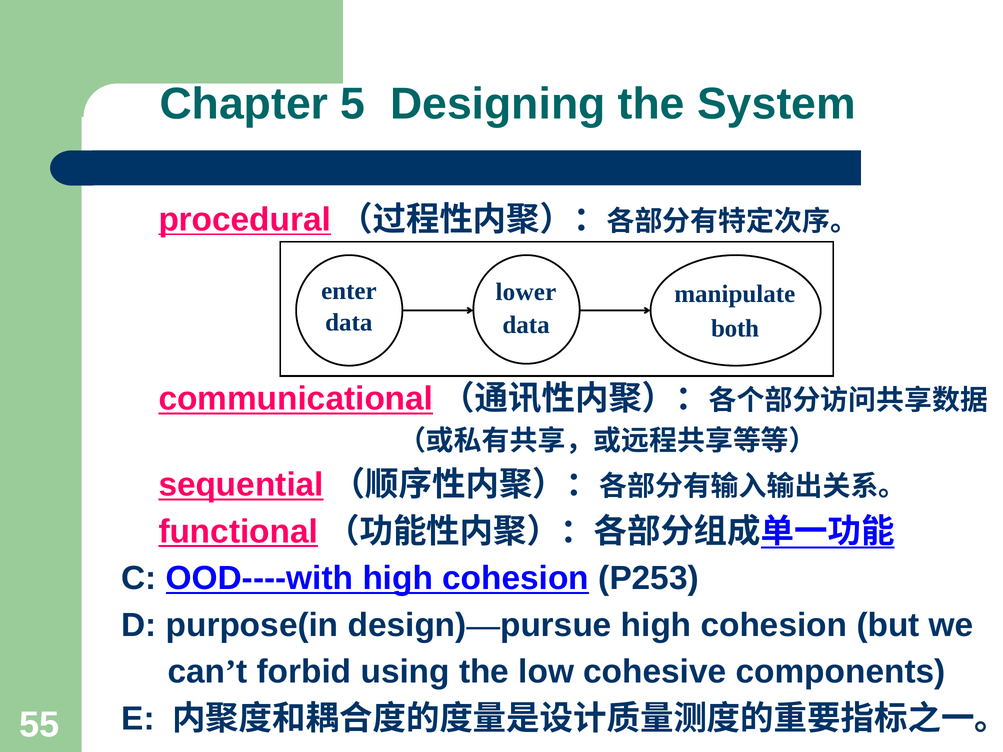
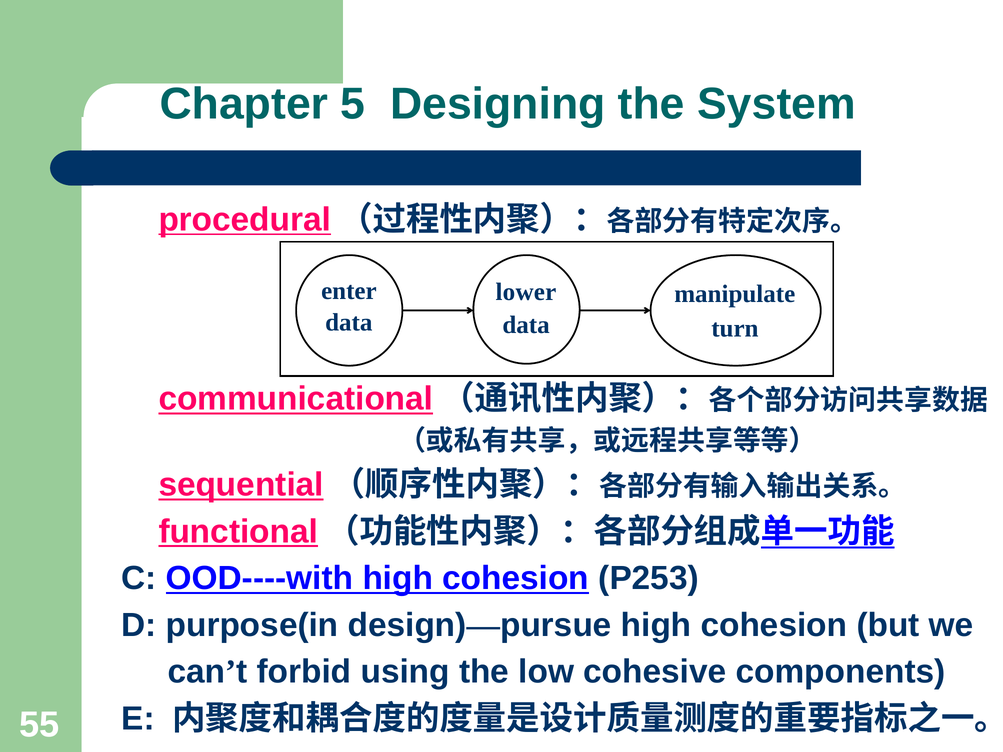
both: both -> turn (735, 328)
